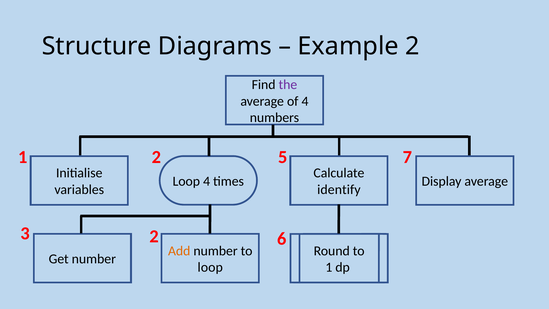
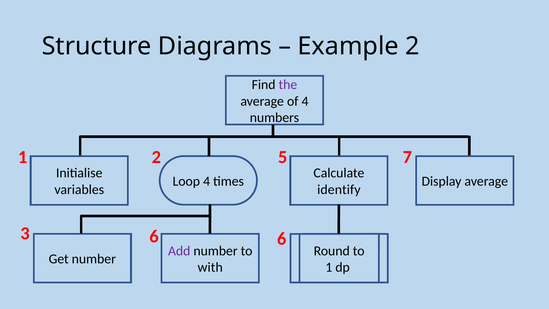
3 2: 2 -> 6 (154, 236)
Add colour: orange -> purple (179, 251)
loop: loop -> with (210, 267)
